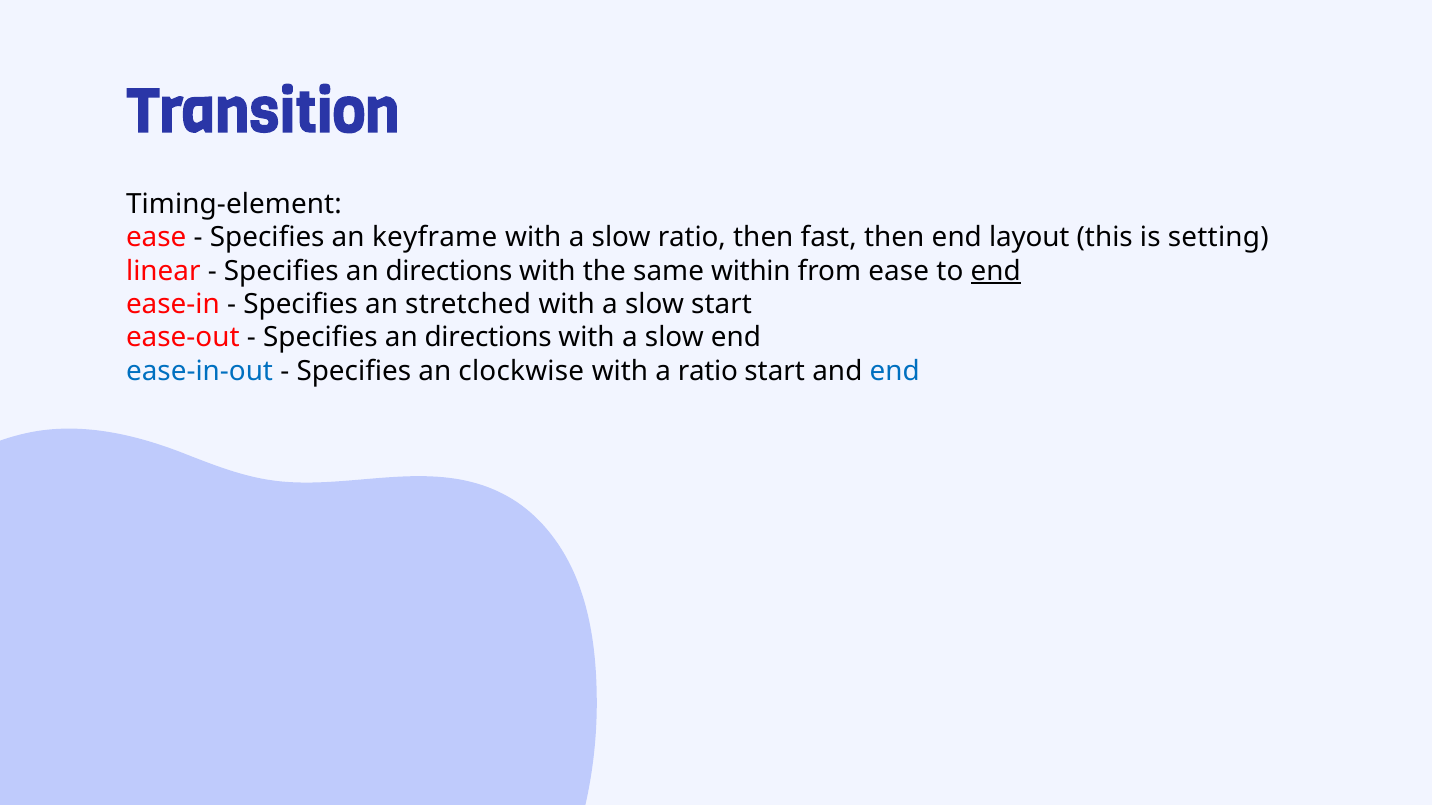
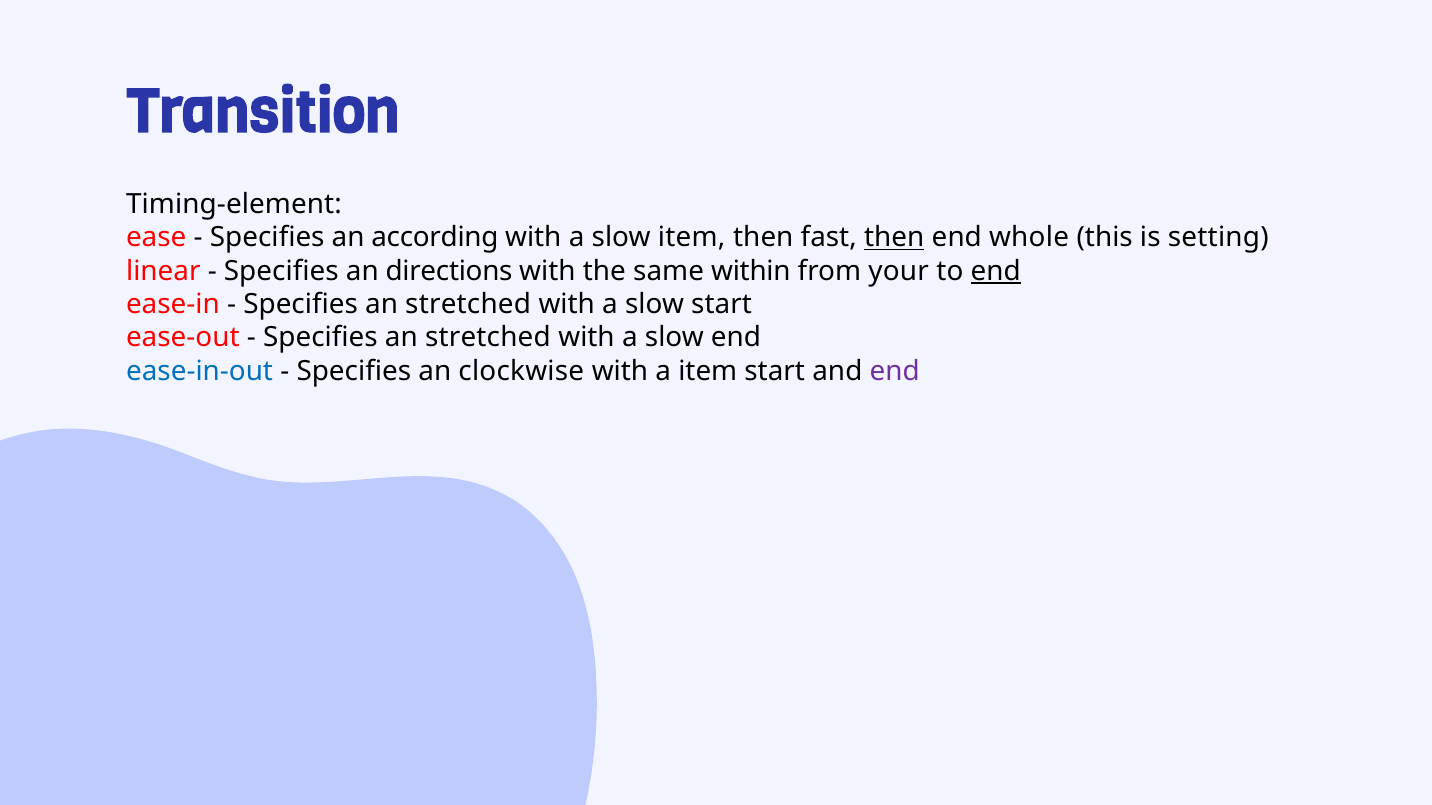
keyframe: keyframe -> according (435, 238)
slow ratio: ratio -> item (692, 238)
then underline: none -> present (894, 238)
layout: layout -> whole (1029, 238)
from ease: ease -> your (899, 271)
directions: directions -> stretched (488, 338)
a ratio: ratio -> item (708, 371)
end colour: blue -> purple (895, 371)
